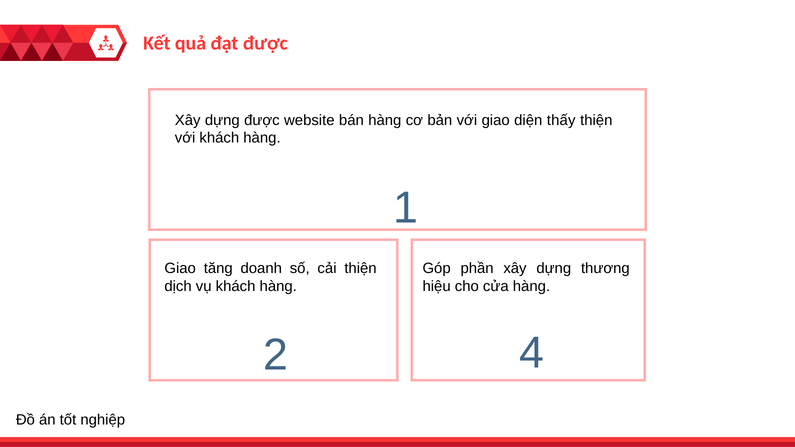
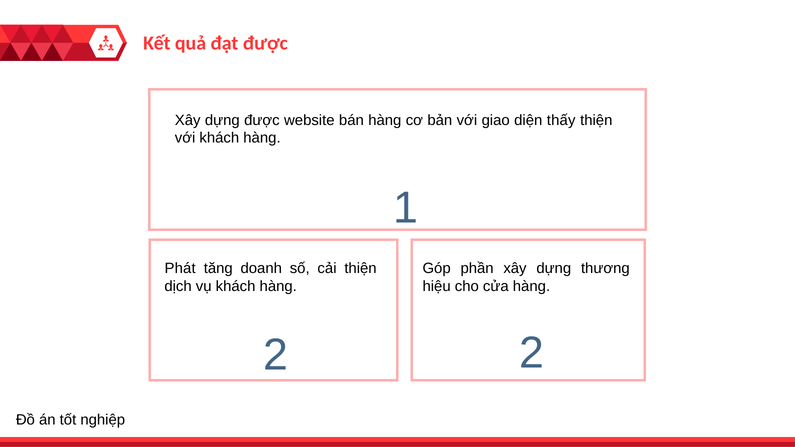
Giao: Giao -> Phát (180, 268)
2 4: 4 -> 2 (532, 353)
